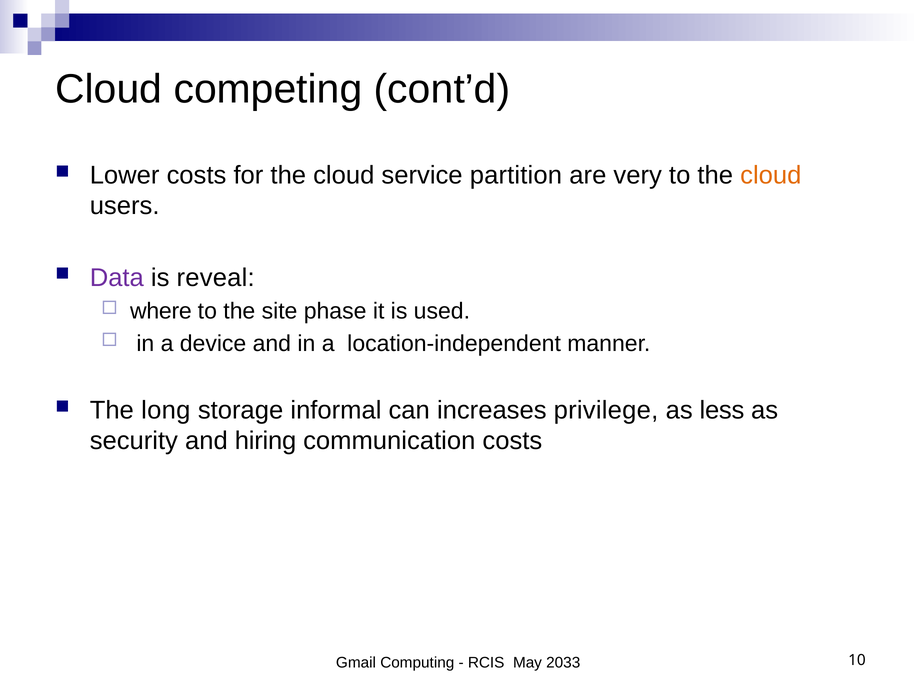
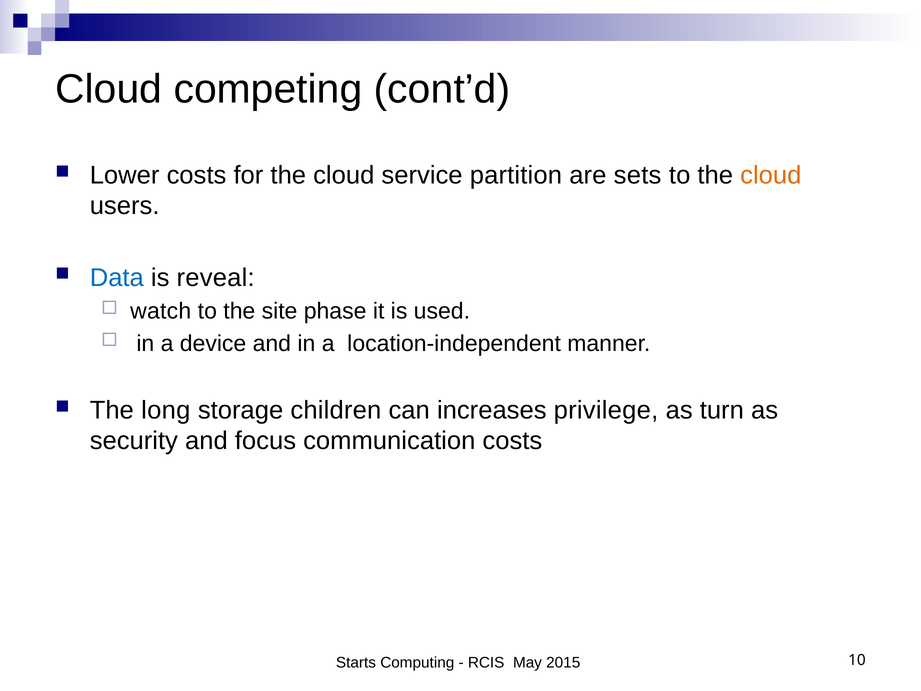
very: very -> sets (638, 175)
Data colour: purple -> blue (117, 278)
where: where -> watch (161, 311)
informal: informal -> children (336, 410)
less: less -> turn (722, 410)
hiring: hiring -> focus (265, 441)
Gmail: Gmail -> Starts (356, 663)
2033: 2033 -> 2015 (563, 663)
